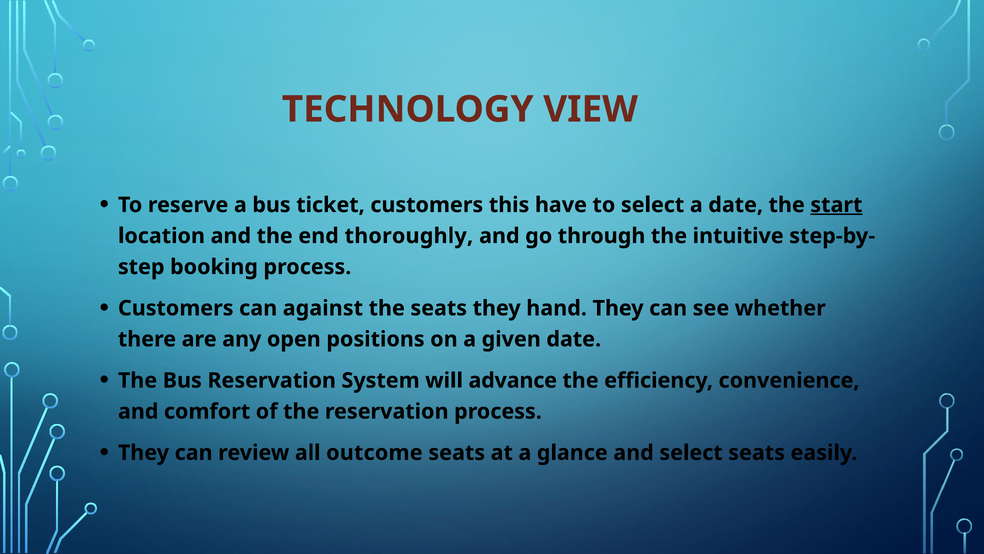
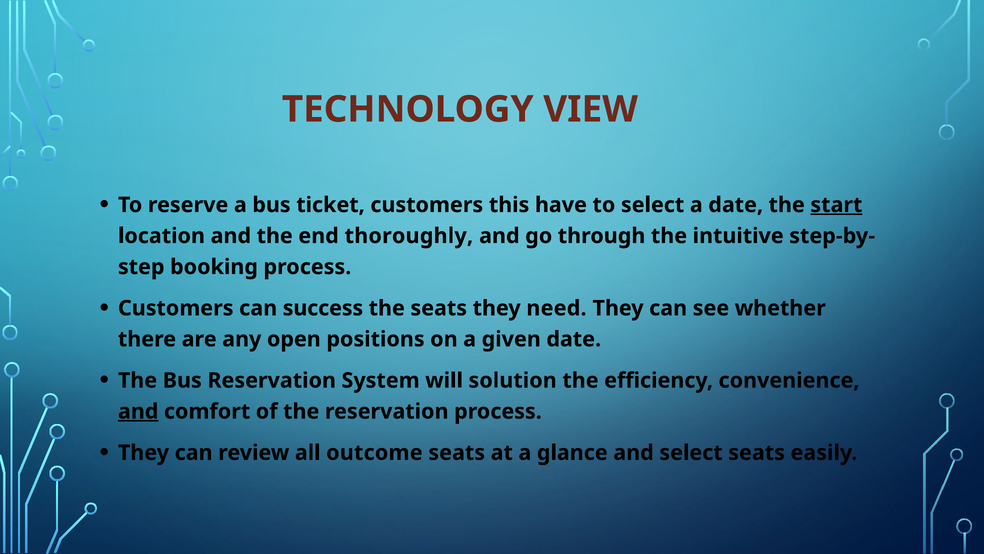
against: against -> success (323, 308)
hand: hand -> need (556, 308)
advance: advance -> solution (513, 380)
and underline: none -> present (138, 411)
